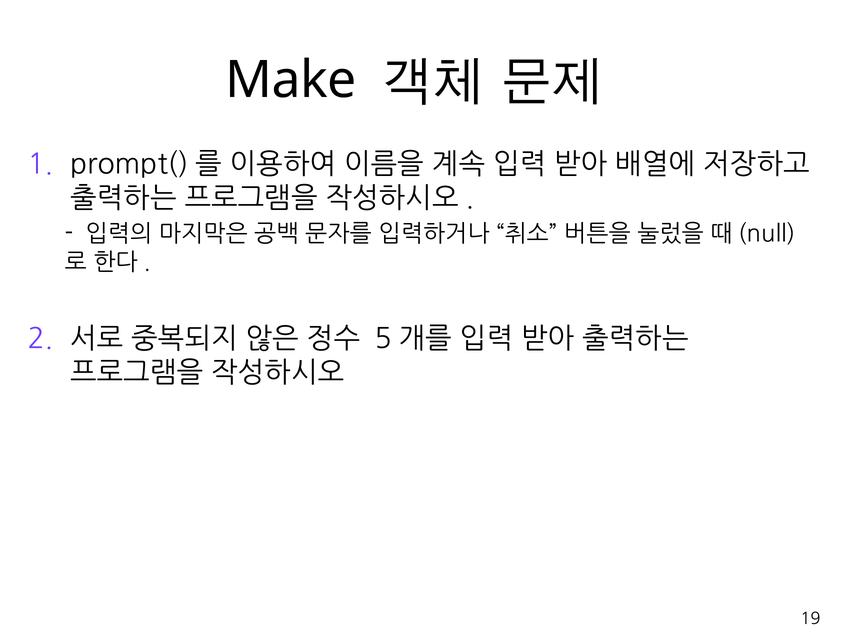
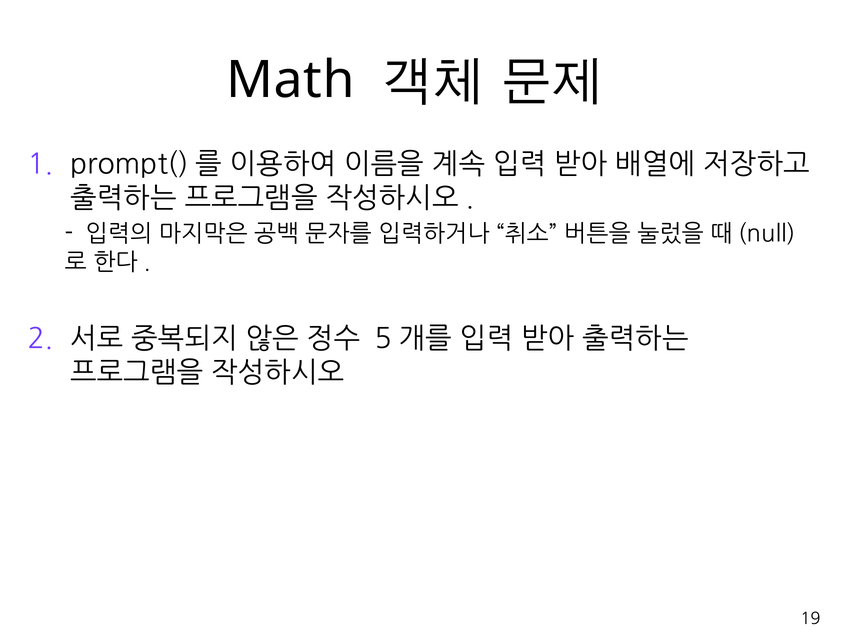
Make: Make -> Math (290, 80)
